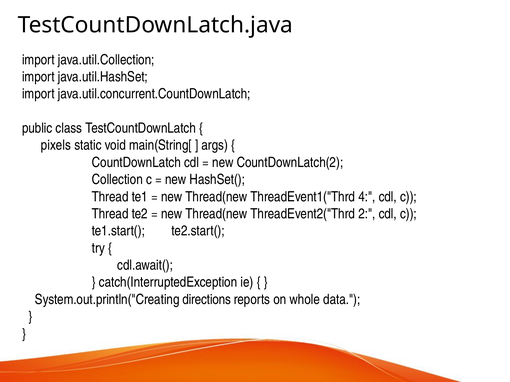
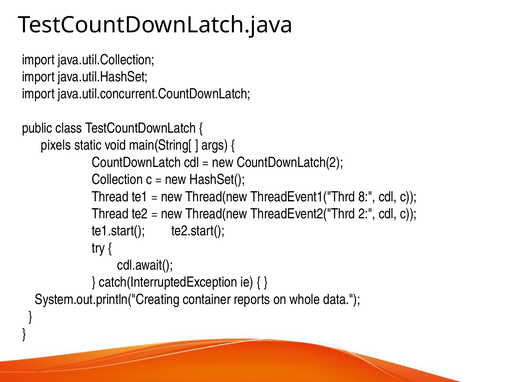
4: 4 -> 8 (367, 197)
directions: directions -> container (207, 300)
